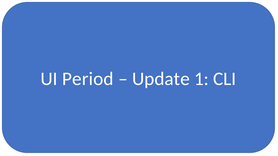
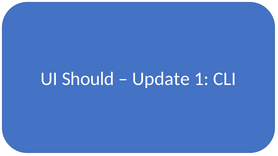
Period: Period -> Should (88, 79)
